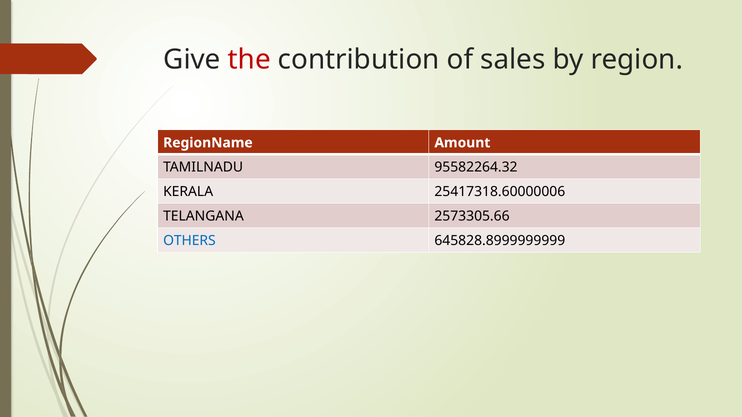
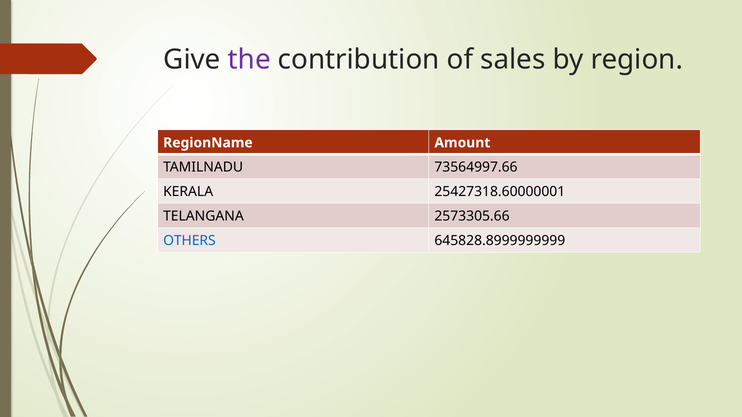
the colour: red -> purple (249, 59)
95582264.32: 95582264.32 -> 73564997.66 (476, 167)
25417318.60000006: 25417318.60000006 -> 25427318.60000001 (500, 192)
